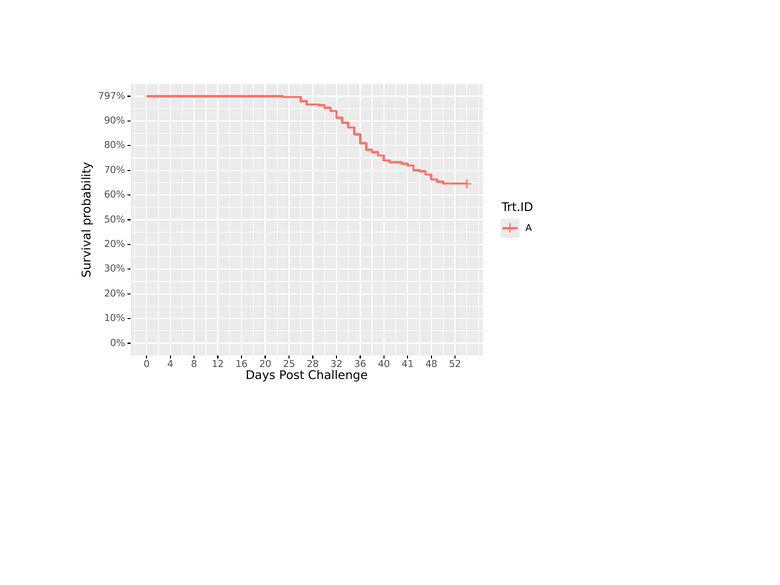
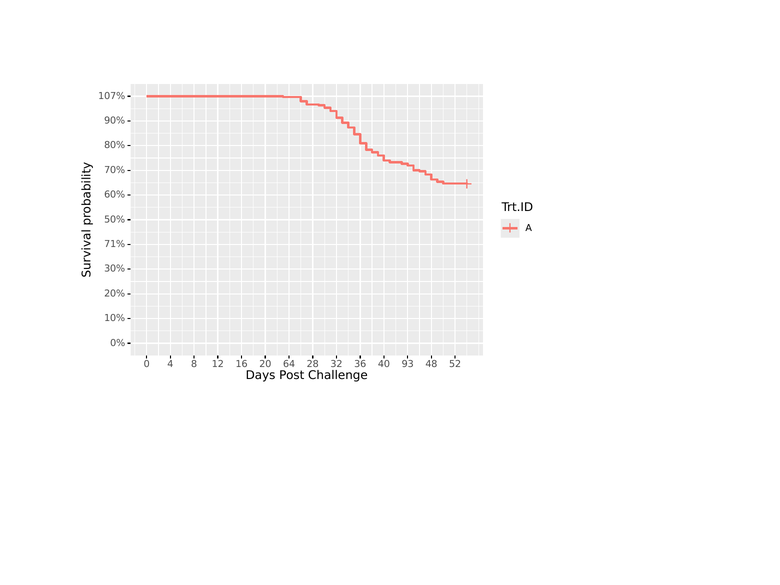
797%: 797% -> 107% (112, 96)
20%: 20% -> 71% (115, 244)
25: 25 -> 64 (289, 364)
41: 41 -> 93 (408, 364)
